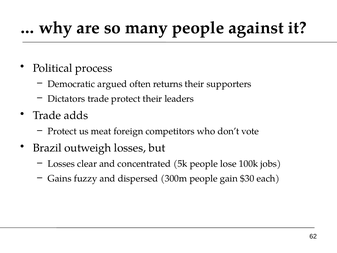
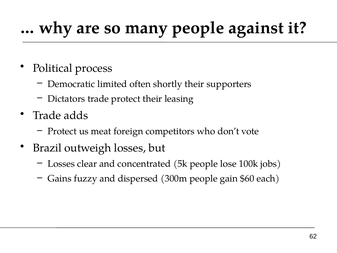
argued: argued -> limited (112, 84)
returns: returns -> shortly (168, 84)
leaders: leaders -> leasing (179, 99)
$30: $30 -> $60 (247, 178)
